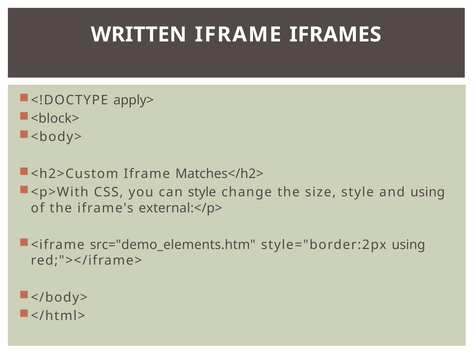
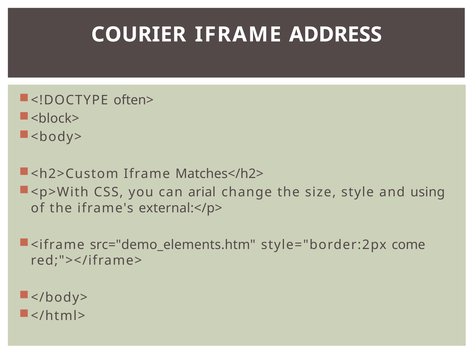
WRITTEN: WRITTEN -> COURIER (139, 35)
IFRAMES: IFRAMES -> ADDRESS (336, 35)
apply>: apply> -> often> (134, 100)
can style: style -> arial (202, 192)
style="border:2px using: using -> come (409, 245)
